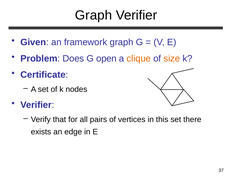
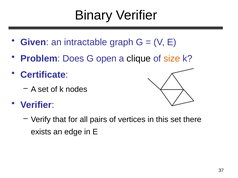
Graph: Graph -> Binary (94, 15)
framework: framework -> intractable (86, 42)
clique colour: orange -> black (139, 59)
